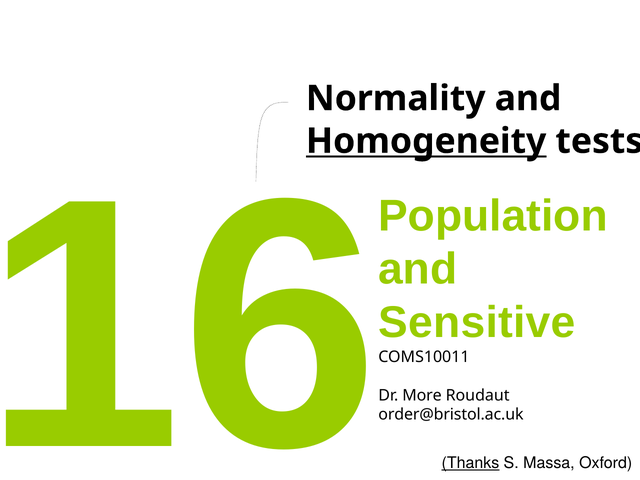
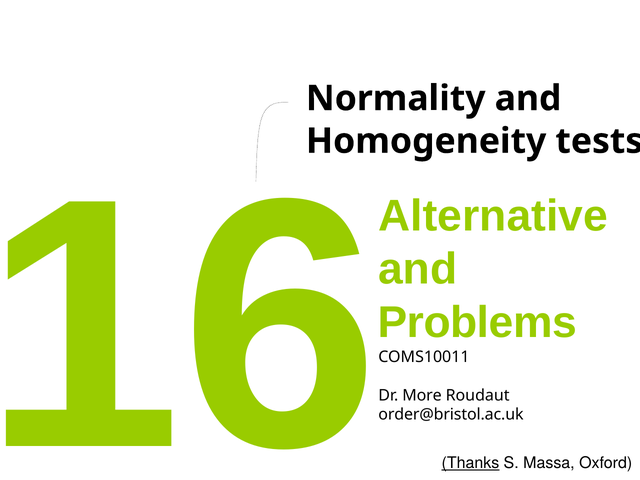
Homogeneity underline: present -> none (426, 141)
Population: Population -> Alternative (493, 216)
Sensitive: Sensitive -> Problems (477, 323)
